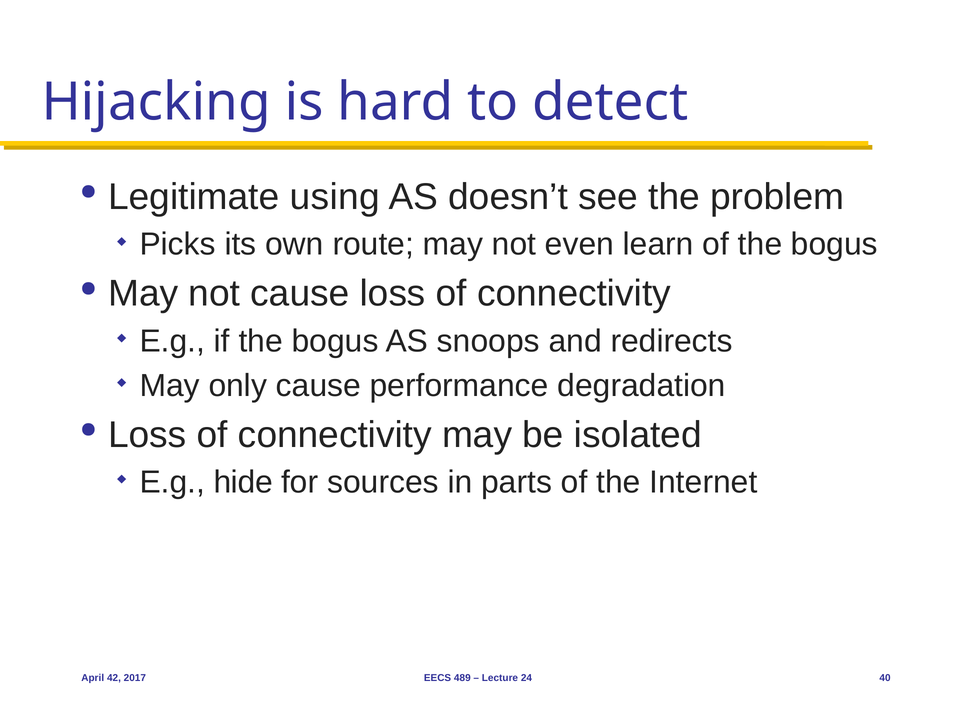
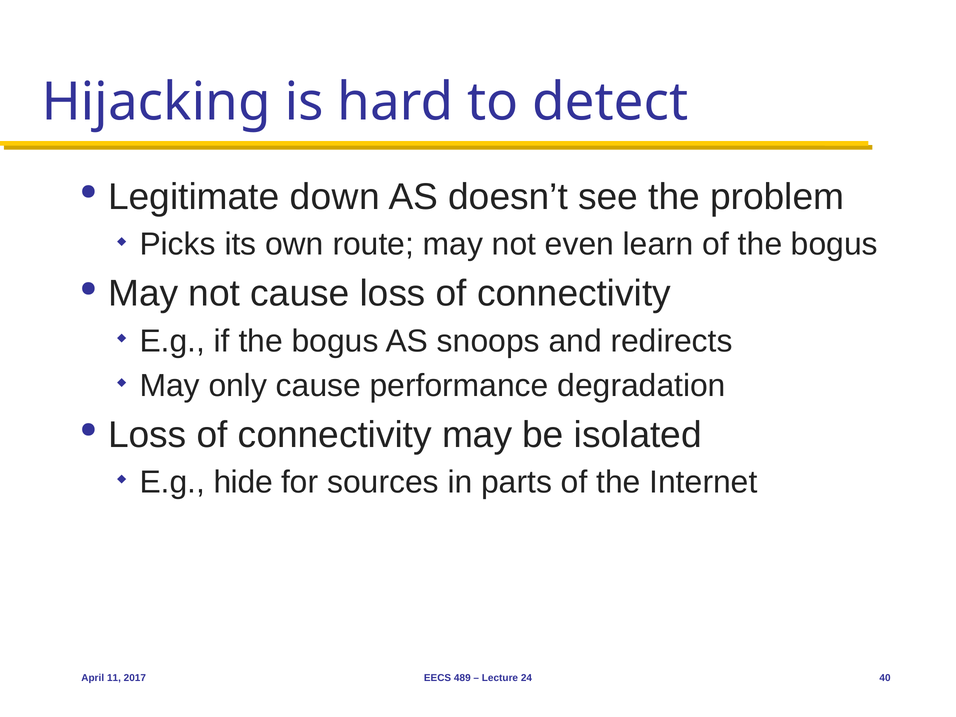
using: using -> down (335, 197)
42: 42 -> 11 (114, 678)
